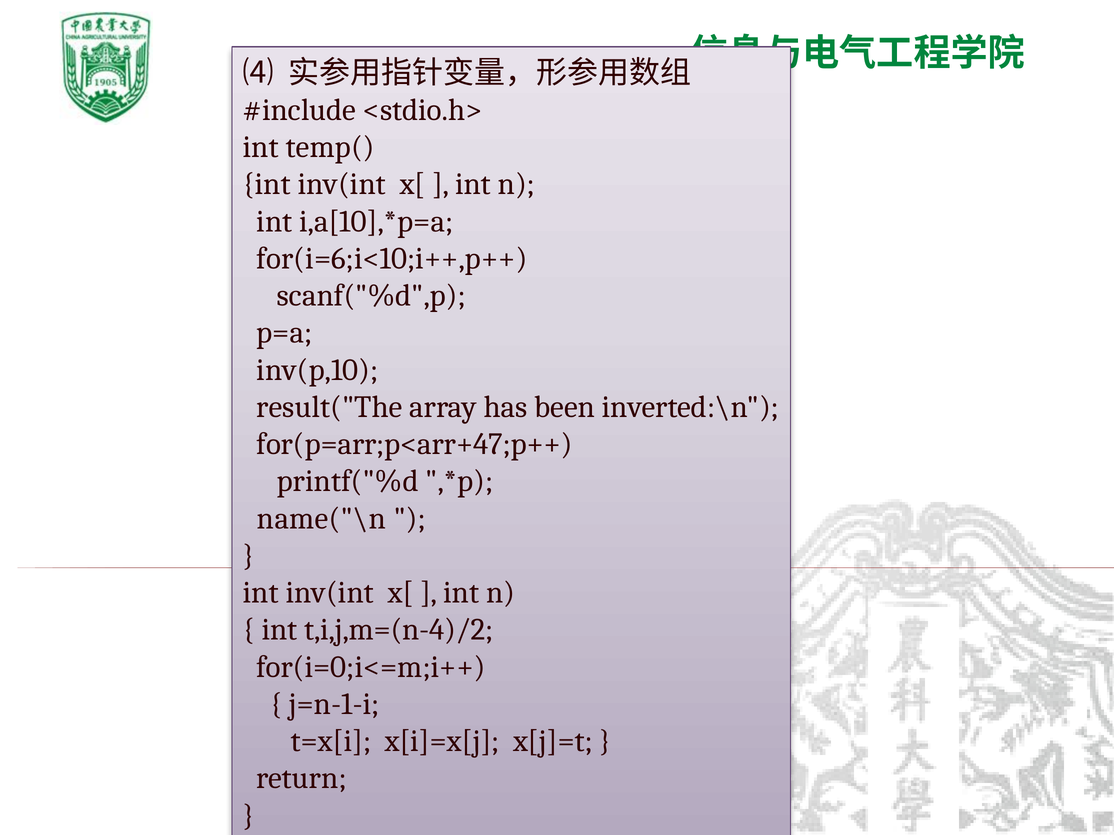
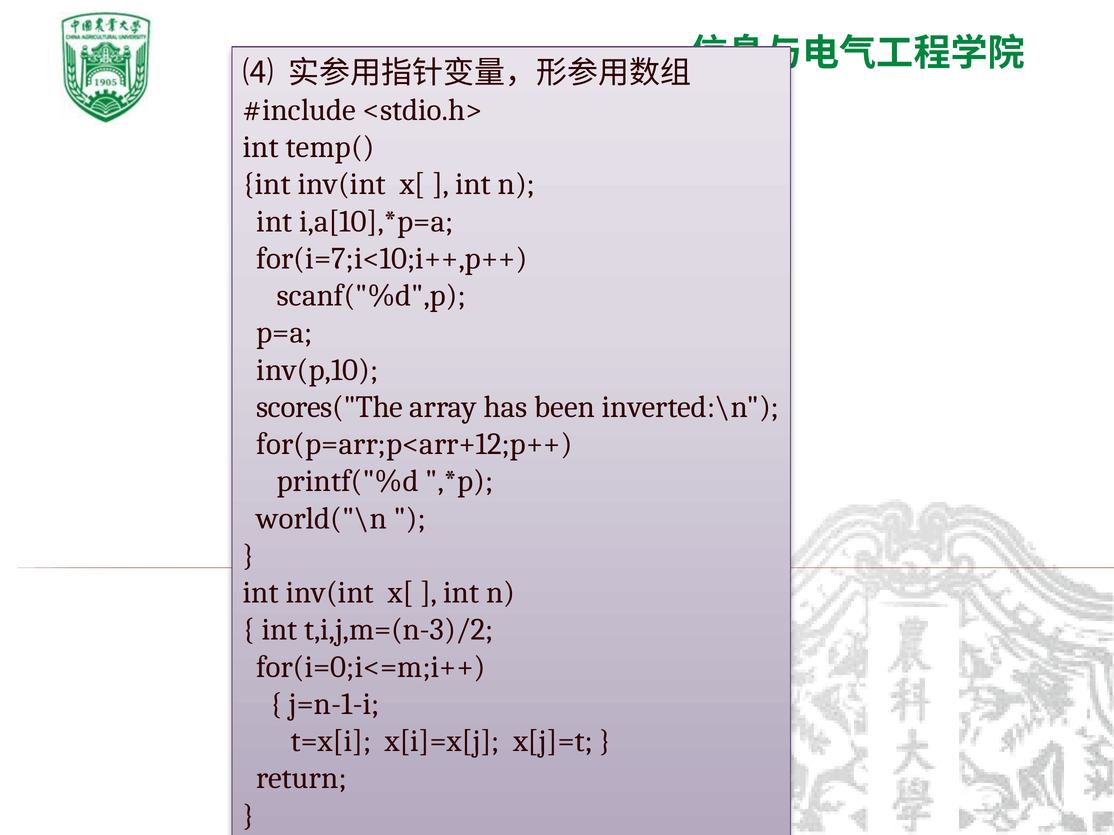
for(i=6;i<10;i++,p++: for(i=6;i<10;i++,p++ -> for(i=7;i<10;i++,p++ (392, 259)
result("The: result("The -> scores("The (330, 407)
for(p=arr;p<arr+47;p++: for(p=arr;p<arr+47;p++ -> for(p=arr;p<arr+12;p++ (414, 444)
name("\n: name("\n -> world("\n (322, 519)
t,i,j,m=(n-4)/2: t,i,j,m=(n-4)/2 -> t,i,j,m=(n-3)/2 (399, 630)
